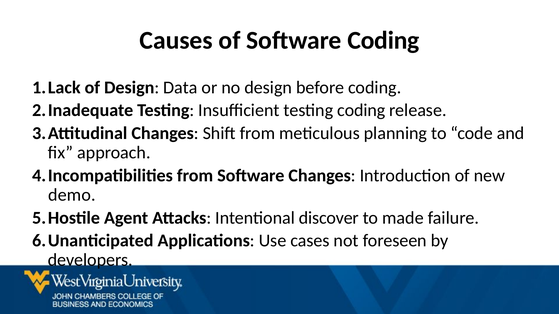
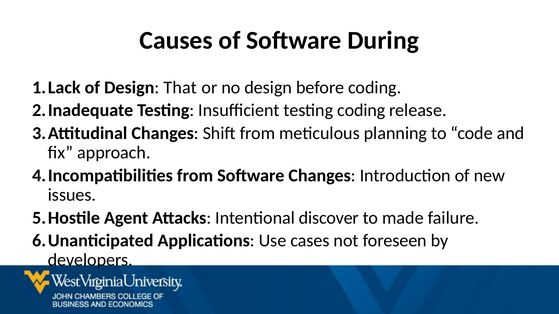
Software Coding: Coding -> During (383, 41)
Data: Data -> That (180, 88)
demo: demo -> issues (72, 195)
